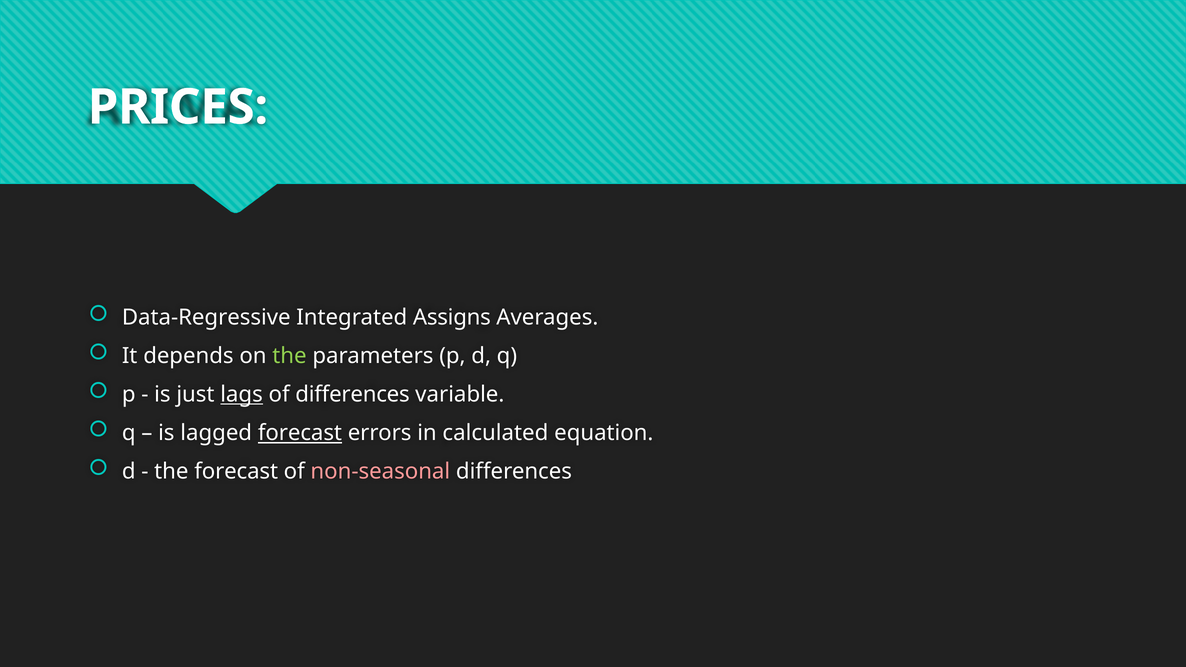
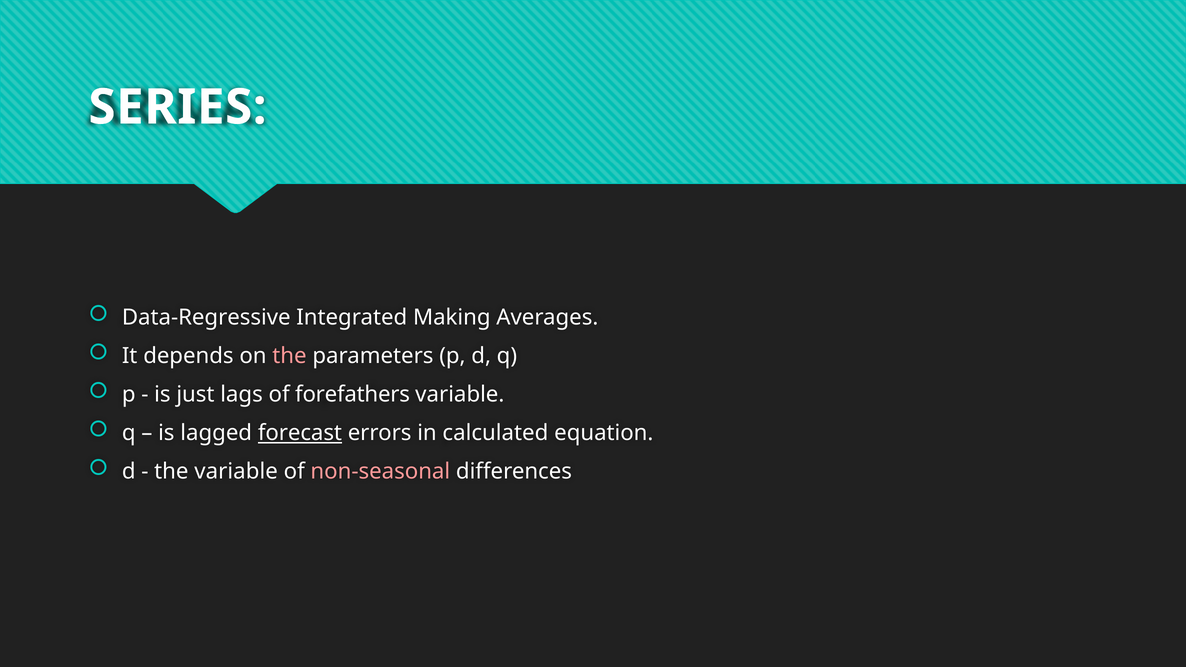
PRICES: PRICES -> SERIES (178, 107)
Assigns: Assigns -> Making (452, 317)
the colour: light green -> pink (289, 356)
lags underline: present -> none (242, 395)
of differences: differences -> forefathers (353, 395)
the forecast: forecast -> variable (236, 472)
